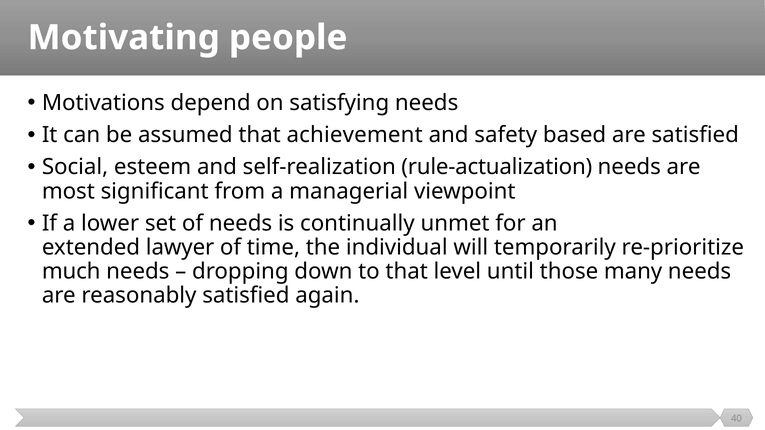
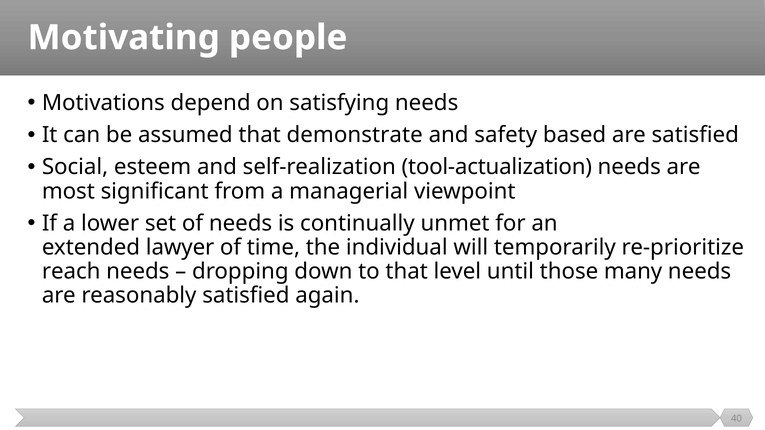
achievement: achievement -> demonstrate (355, 135)
rule-actualization: rule-actualization -> tool-actualization (497, 167)
much: much -> reach (71, 272)
